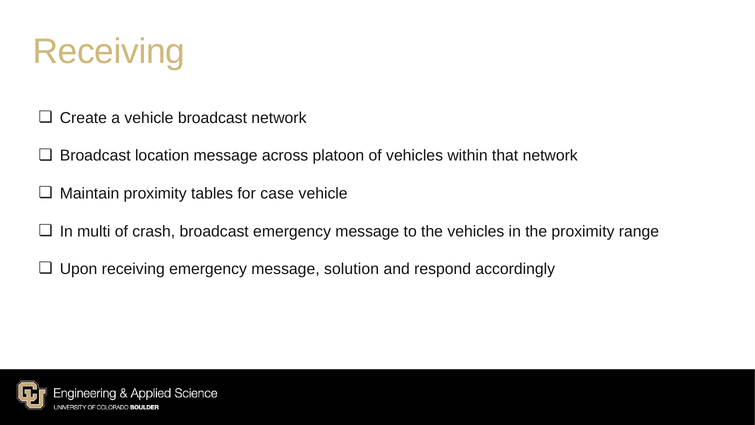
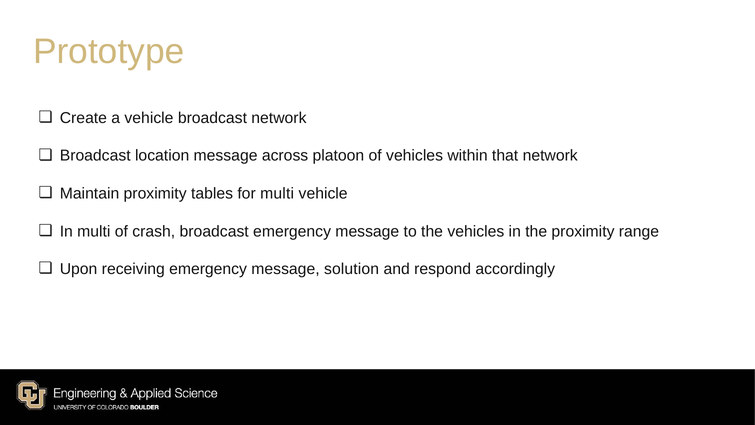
Receiving: Receiving -> Prototype (109, 52)
for case: case -> multi (277, 193)
